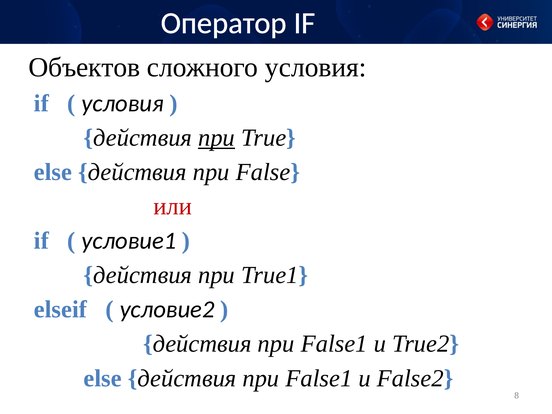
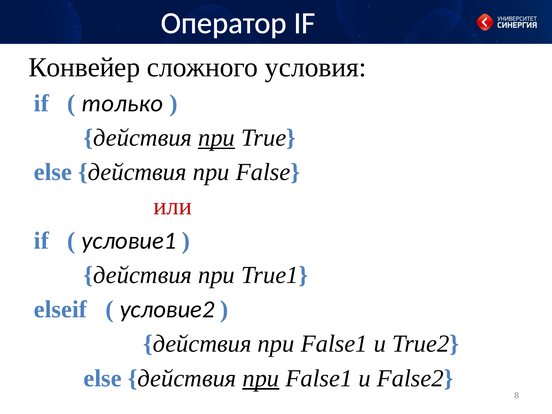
Объектов: Объектов -> Конвейер (84, 67)
условия: условия -> только (123, 103)
при underline: none -> present (261, 378)
